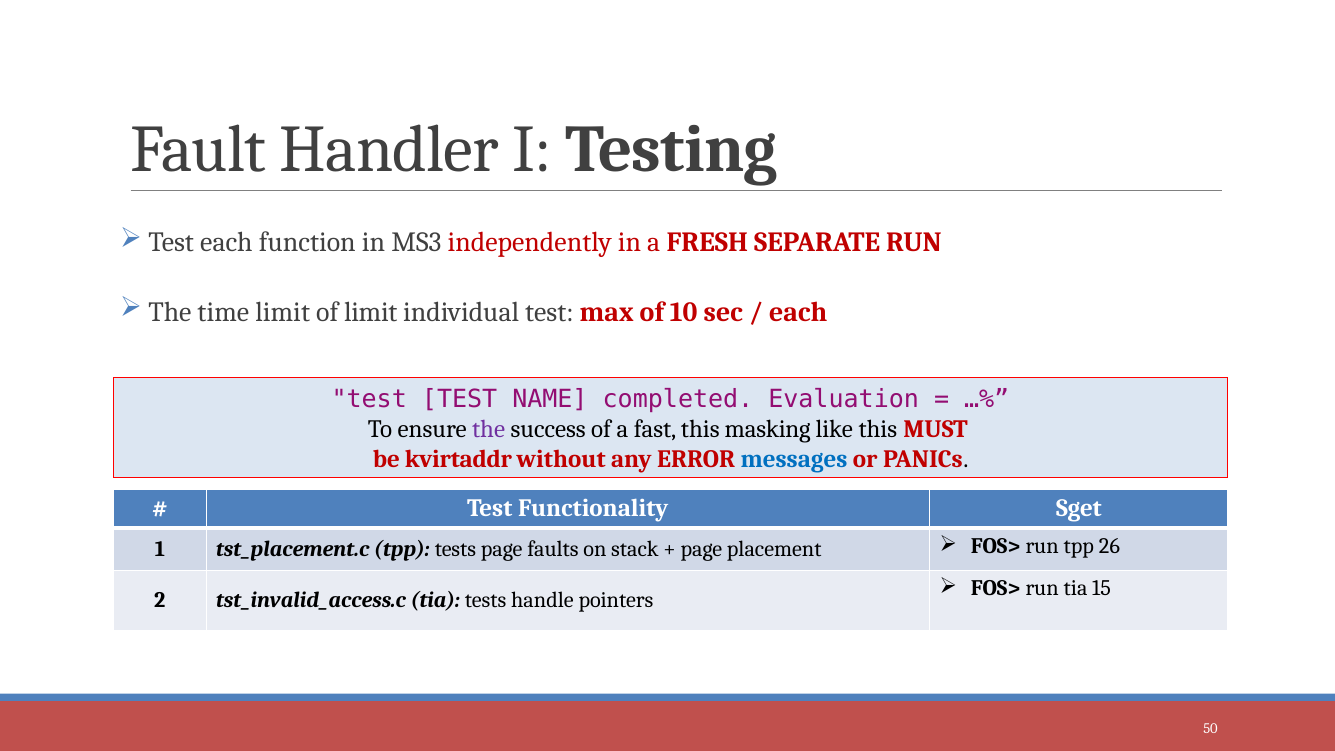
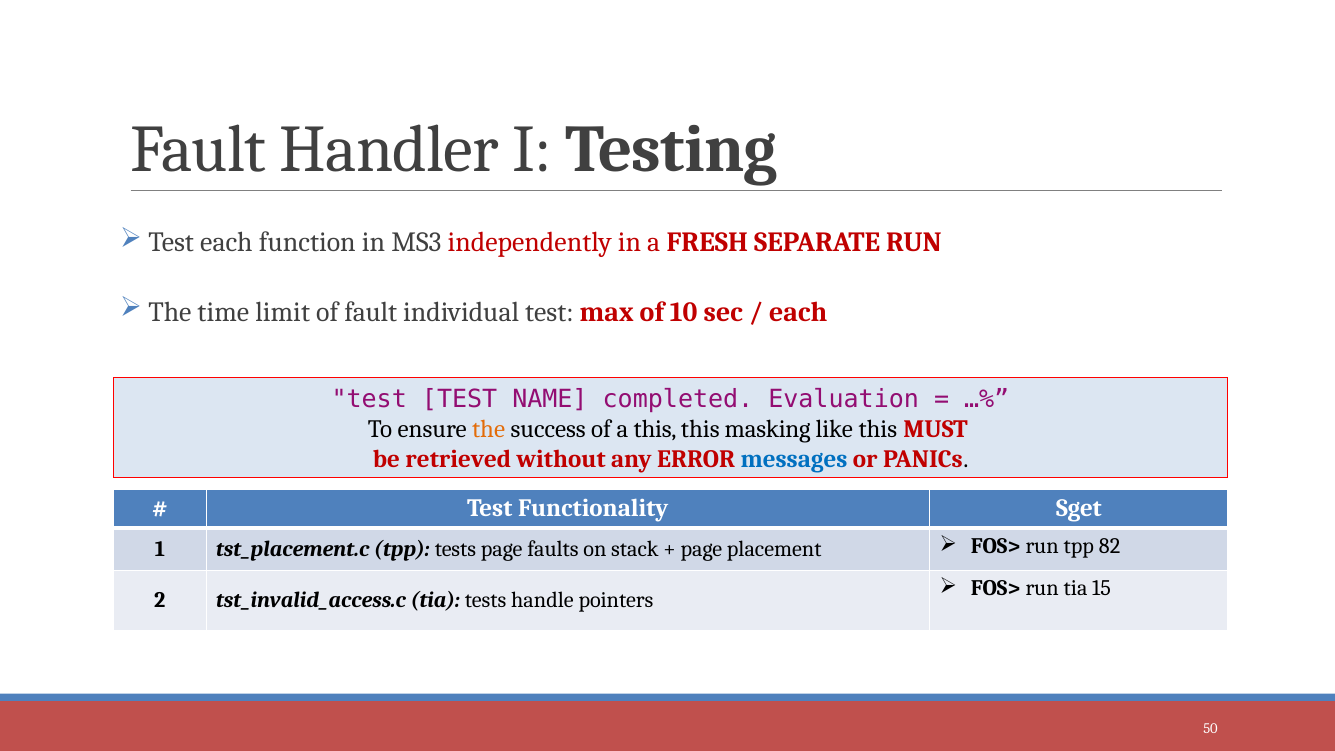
of limit: limit -> fault (371, 312)
the colour: purple -> orange (489, 429)
a fast: fast -> this (655, 429)
kvirtaddr: kvirtaddr -> retrieved (458, 459)
26: 26 -> 82 (1110, 546)
